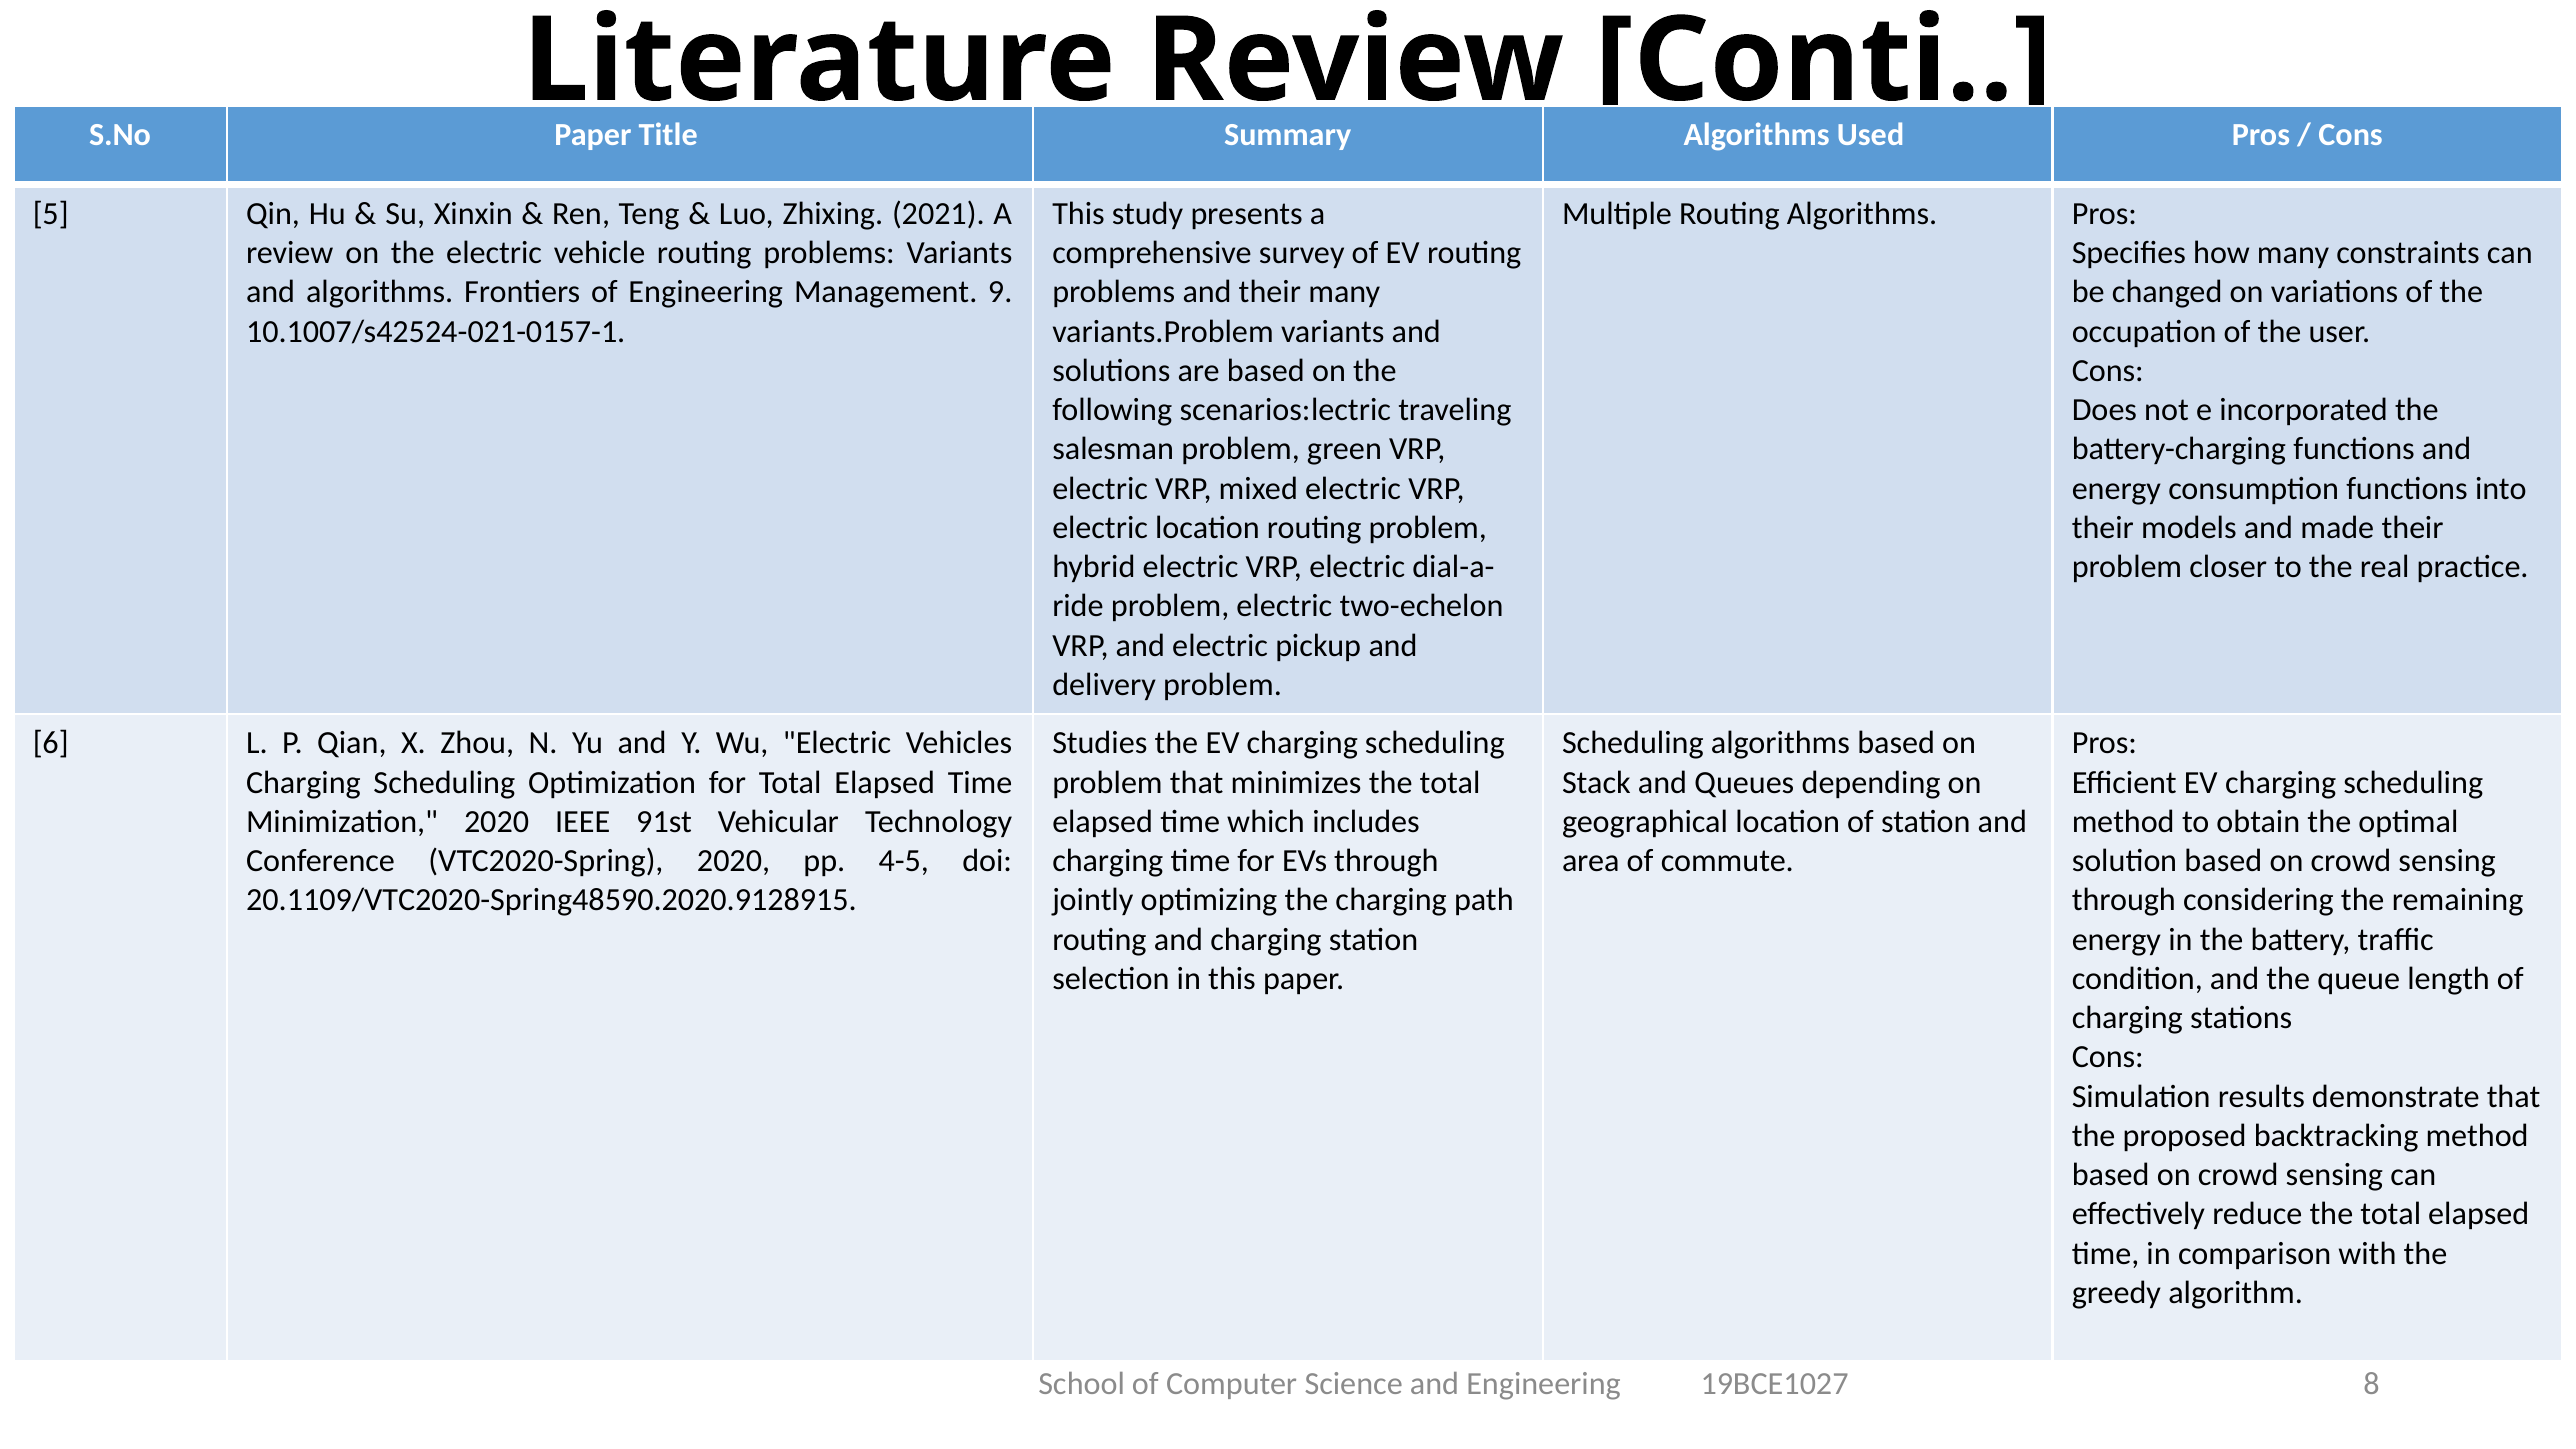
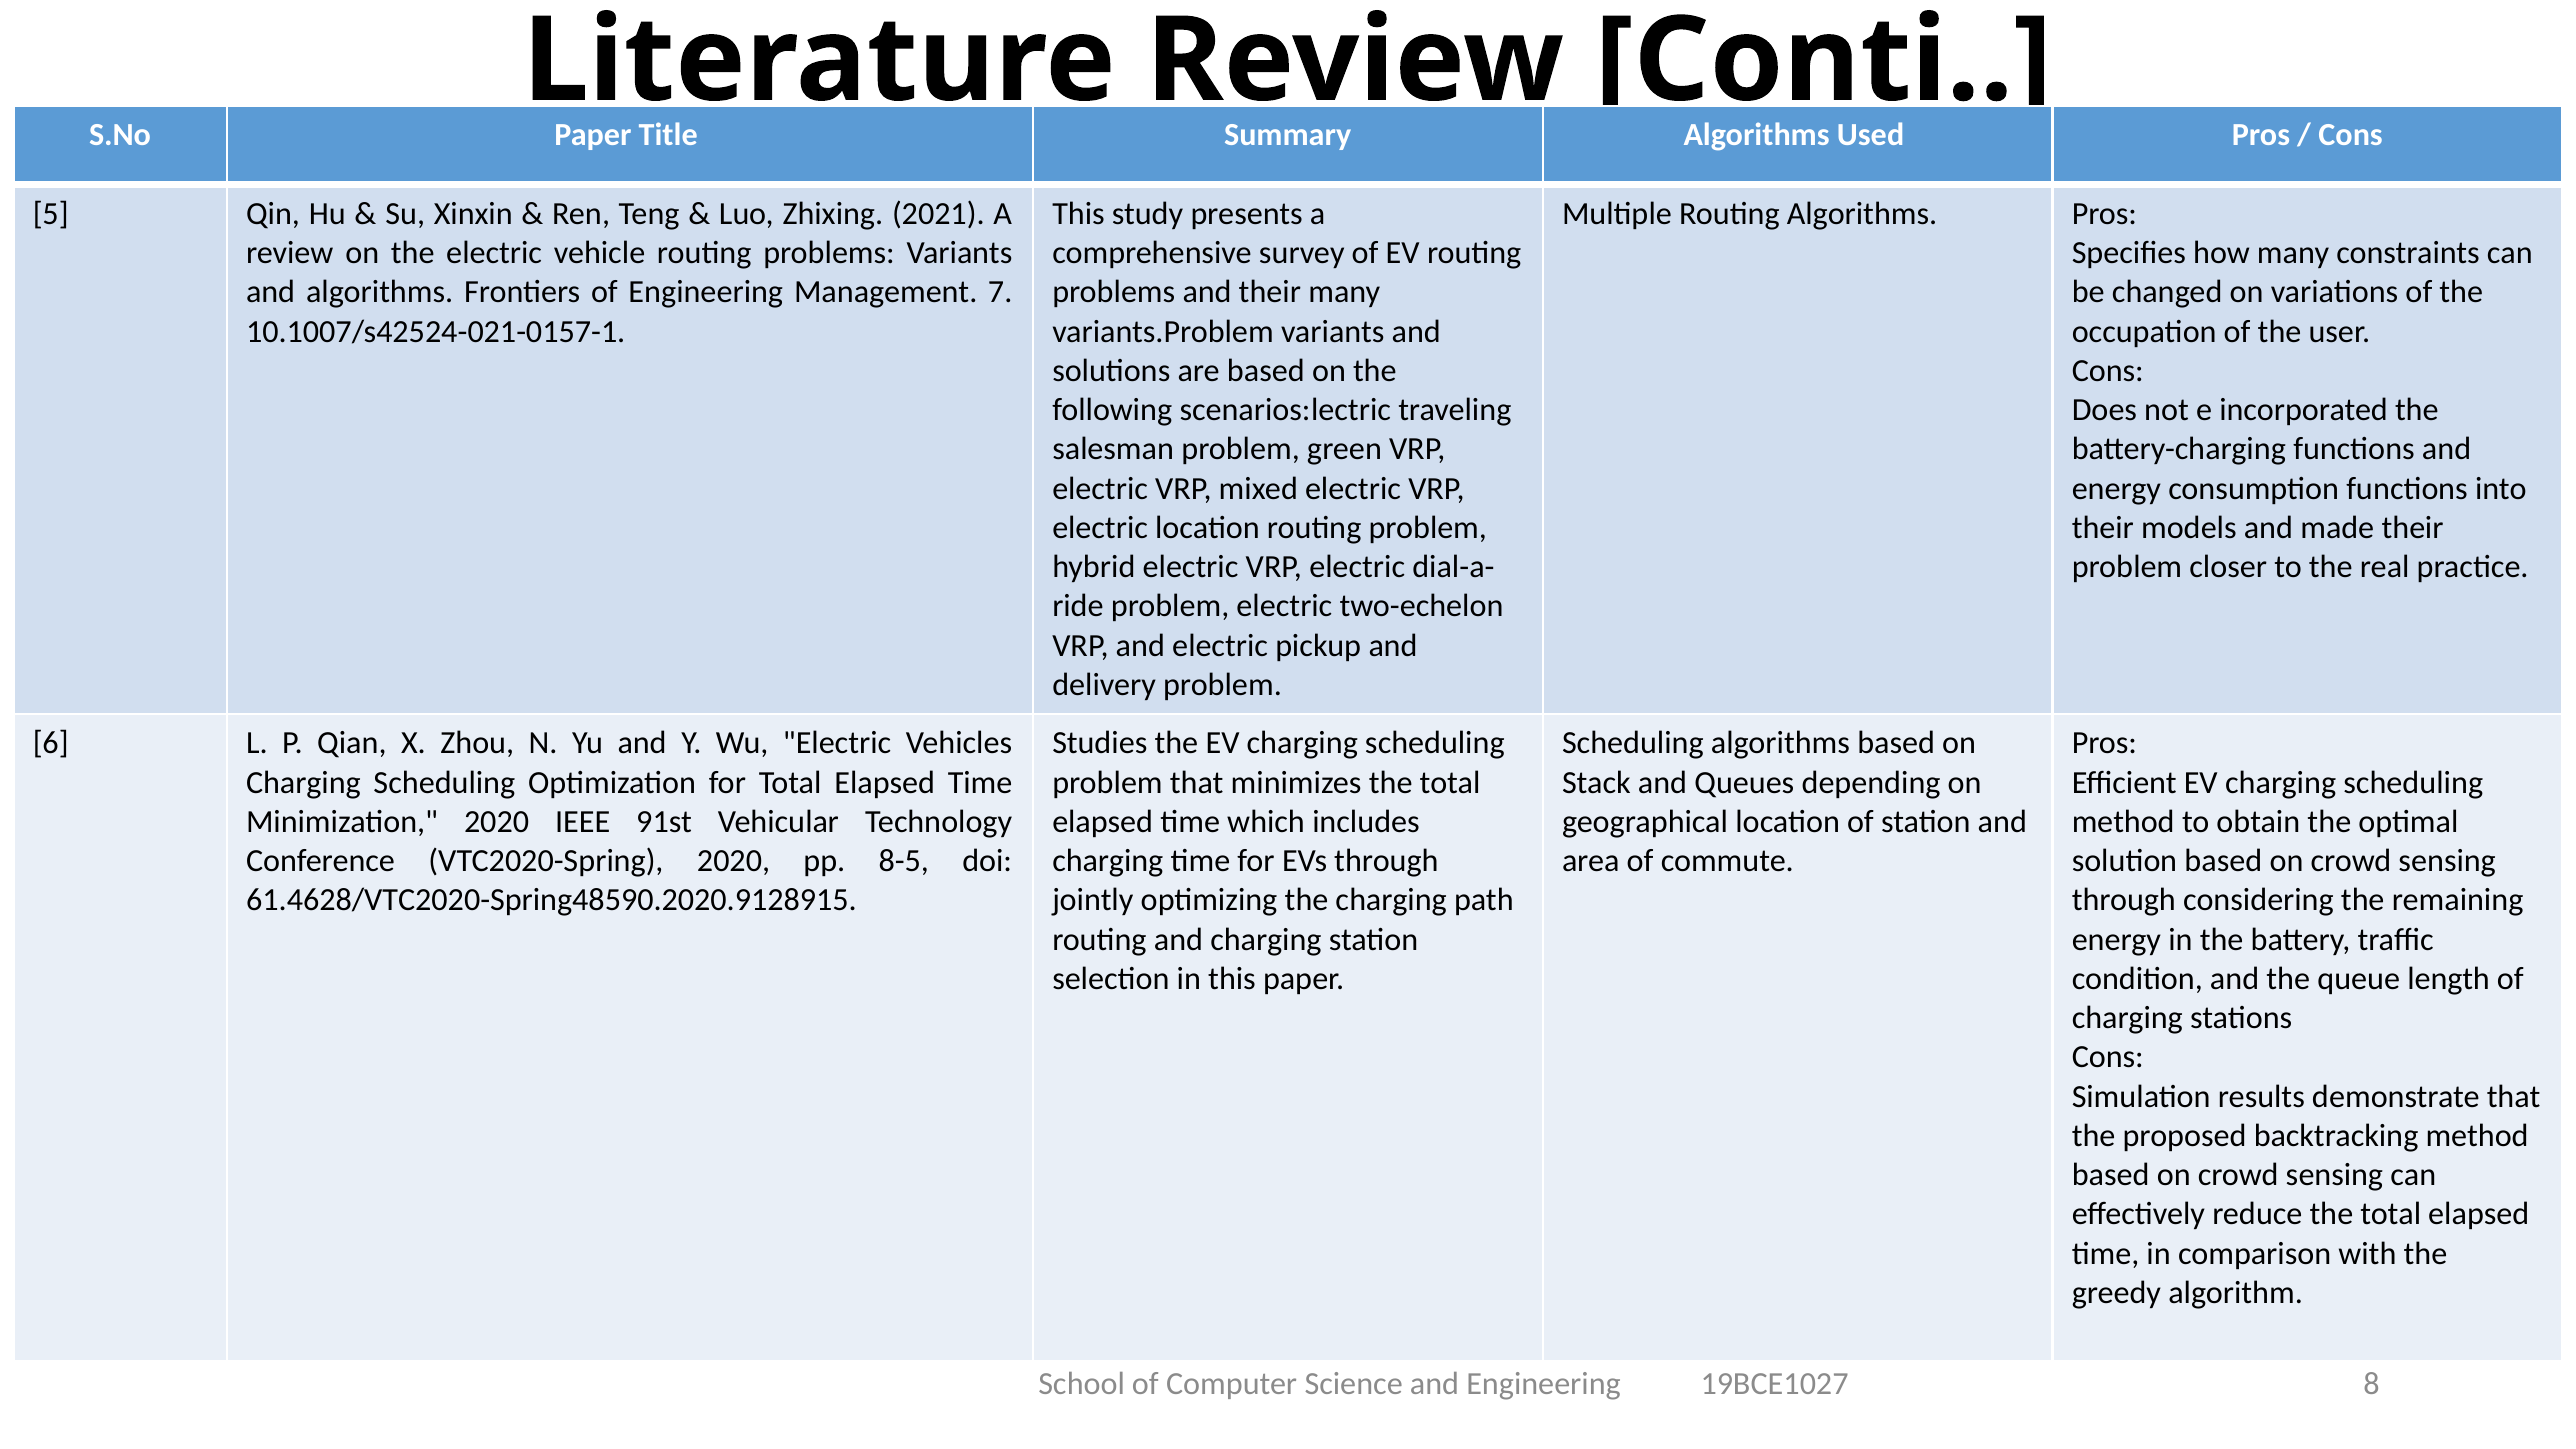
9: 9 -> 7 (1000, 292)
4-5: 4-5 -> 8-5 (904, 861)
20.1109/VTC2020-Spring48590.2020.9128915: 20.1109/VTC2020-Spring48590.2020.9128915 -> 61.4628/VTC2020-Spring48590.2020.9128915 (551, 900)
